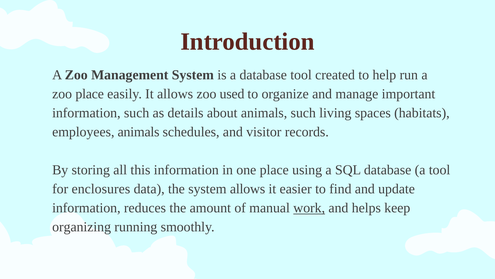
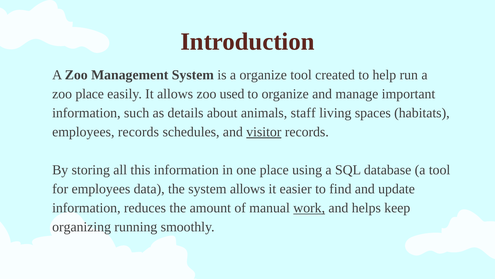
a database: database -> organize (263, 75)
animals such: such -> staff (303, 113)
employees animals: animals -> records (138, 132)
visitor underline: none -> present (264, 132)
for enclosures: enclosures -> employees (101, 189)
